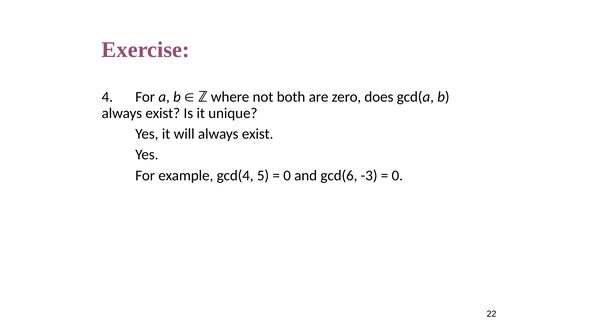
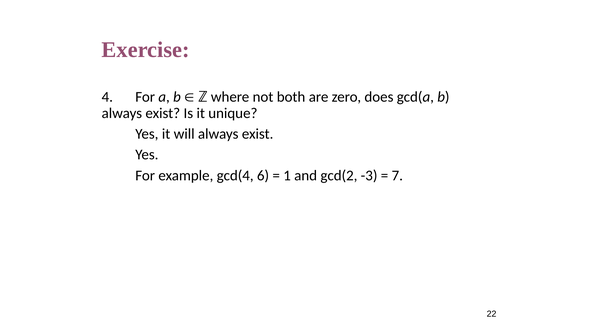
5: 5 -> 6 (263, 176)
0: 0 -> 1 (287, 176)
gcd(6: gcd(6 -> gcd(2 (339, 176)
0: 0 -> 7 (397, 176)
